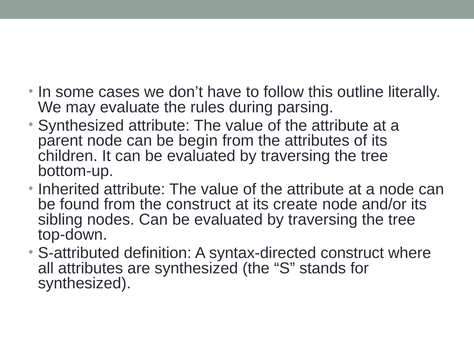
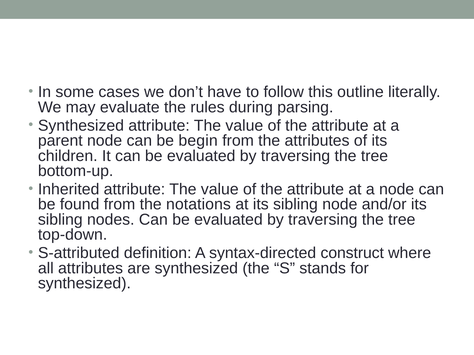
the construct: construct -> notations (198, 205)
at its create: create -> sibling (295, 205)
